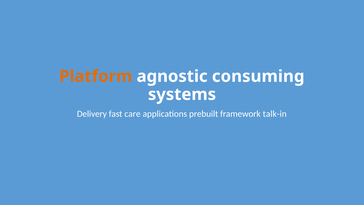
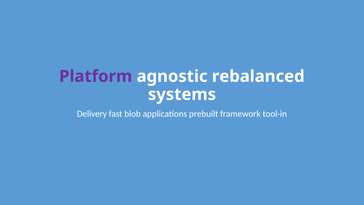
Platform colour: orange -> purple (96, 76)
consuming: consuming -> rebalanced (258, 76)
care: care -> blob (133, 114)
talk-in: talk-in -> tool-in (275, 114)
